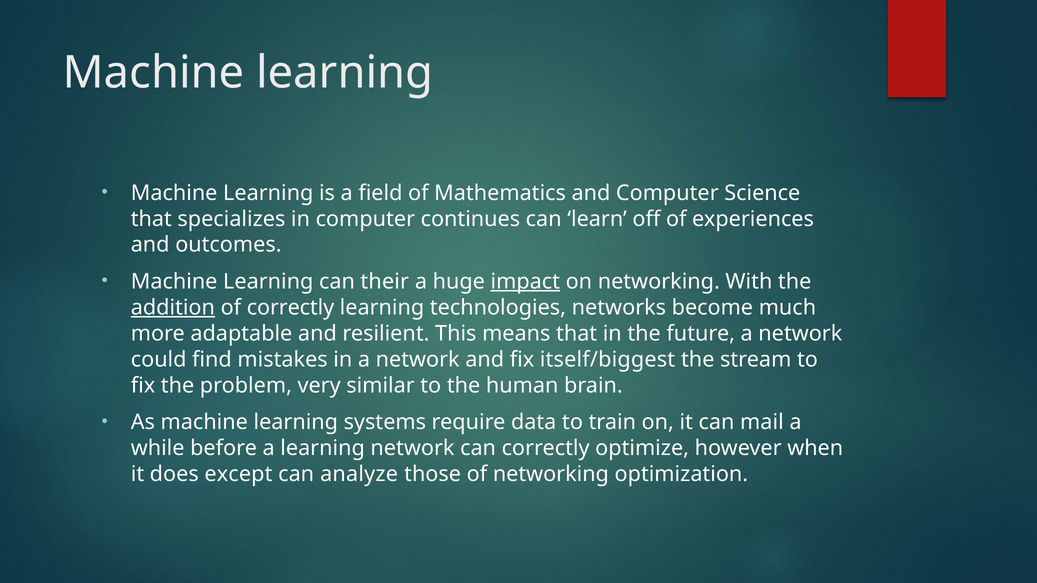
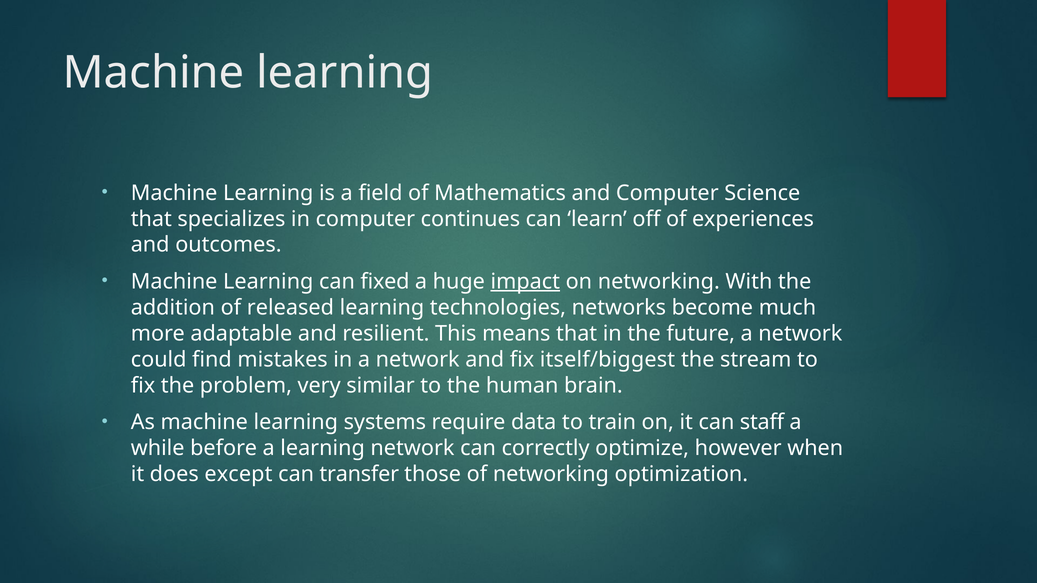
their: their -> fixed (385, 282)
addition underline: present -> none (173, 308)
of correctly: correctly -> released (290, 308)
mail: mail -> staff (762, 422)
analyze: analyze -> transfer (359, 474)
